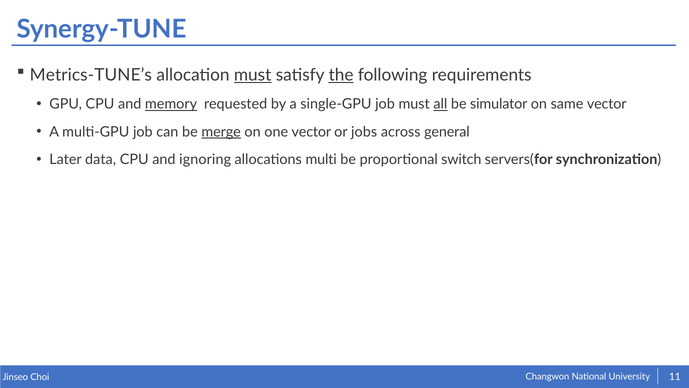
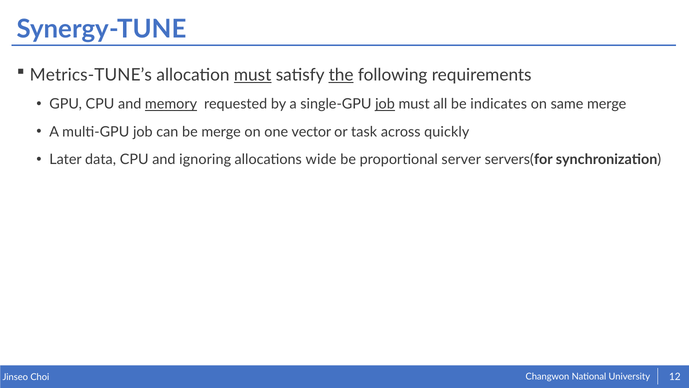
job underline: none -> present (385, 104)
all underline: present -> none (440, 104)
simulator: simulator -> indicates (499, 104)
same vector: vector -> merge (607, 104)
merge underline: present -> none (221, 132)
jobs: jobs -> task (364, 132)
general: general -> quickly (447, 132)
multi: multi -> wide (321, 159)
switch: switch -> server (461, 159)
11: 11 -> 12 (675, 376)
